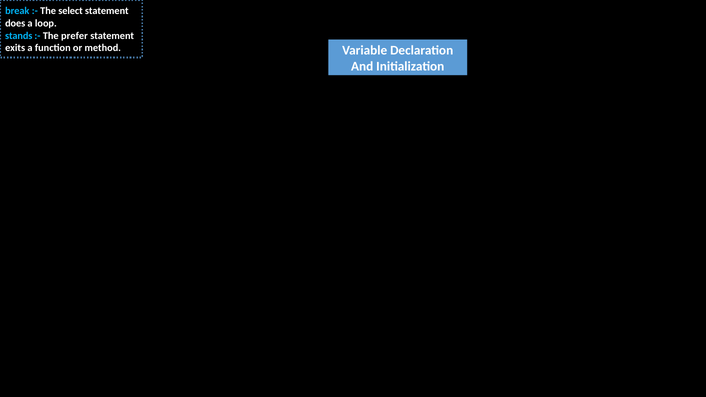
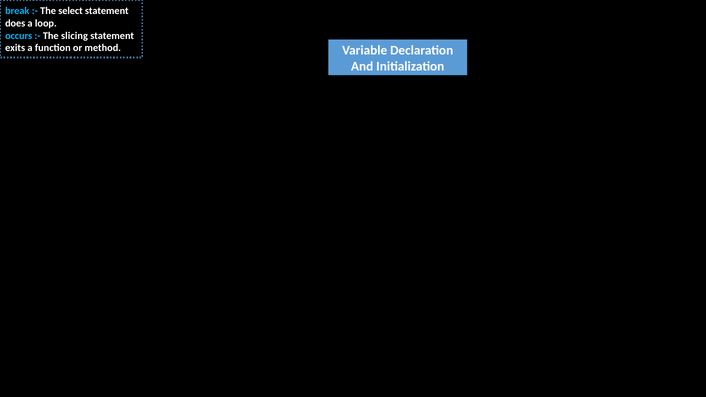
stands: stands -> occurs (19, 36)
prefer: prefer -> slicing (74, 36)
